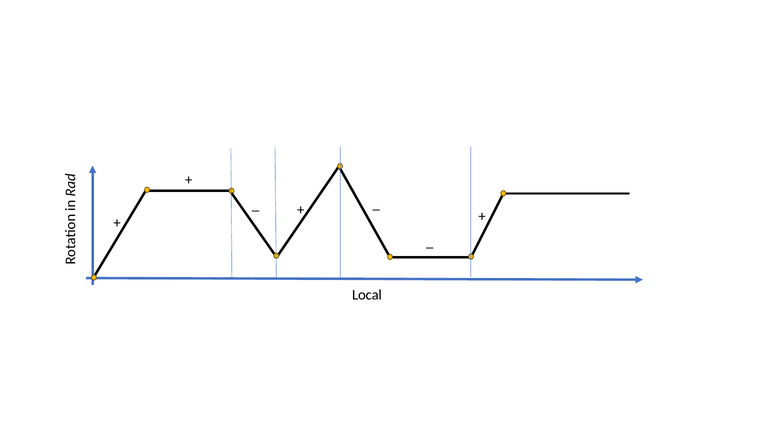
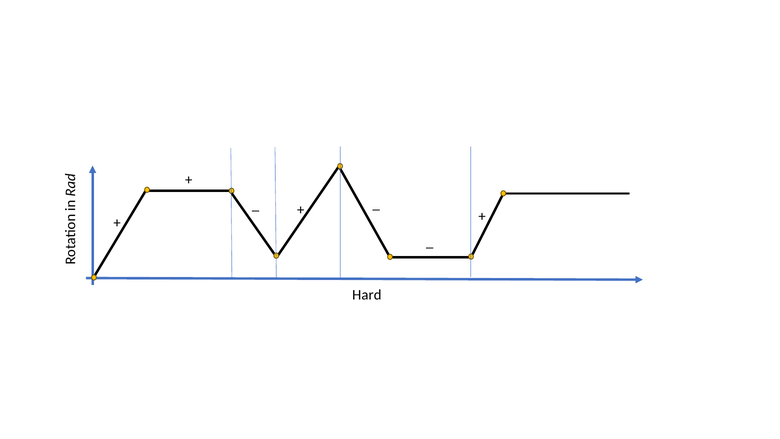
Local: Local -> Hard (367, 295)
